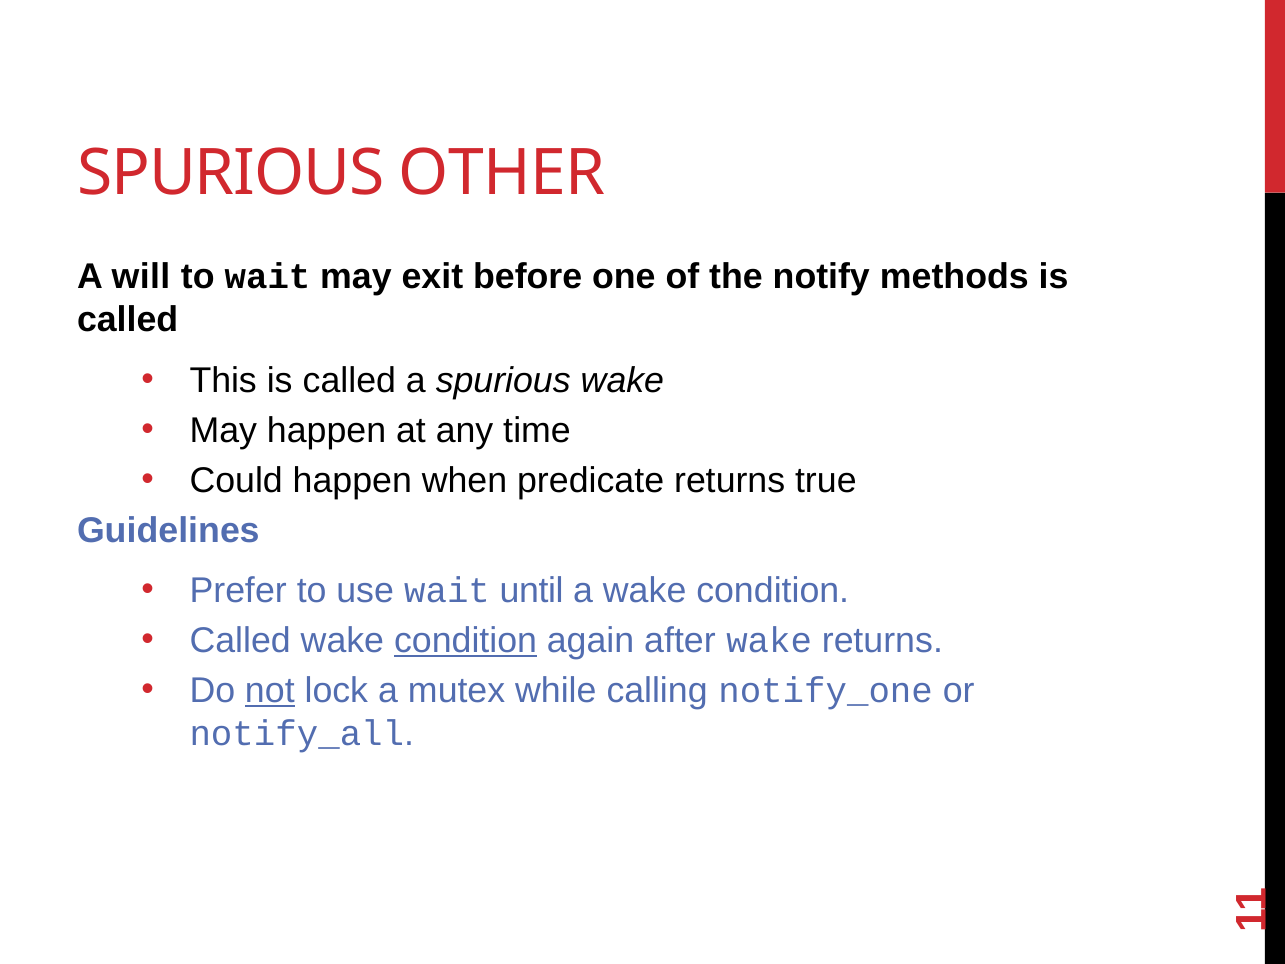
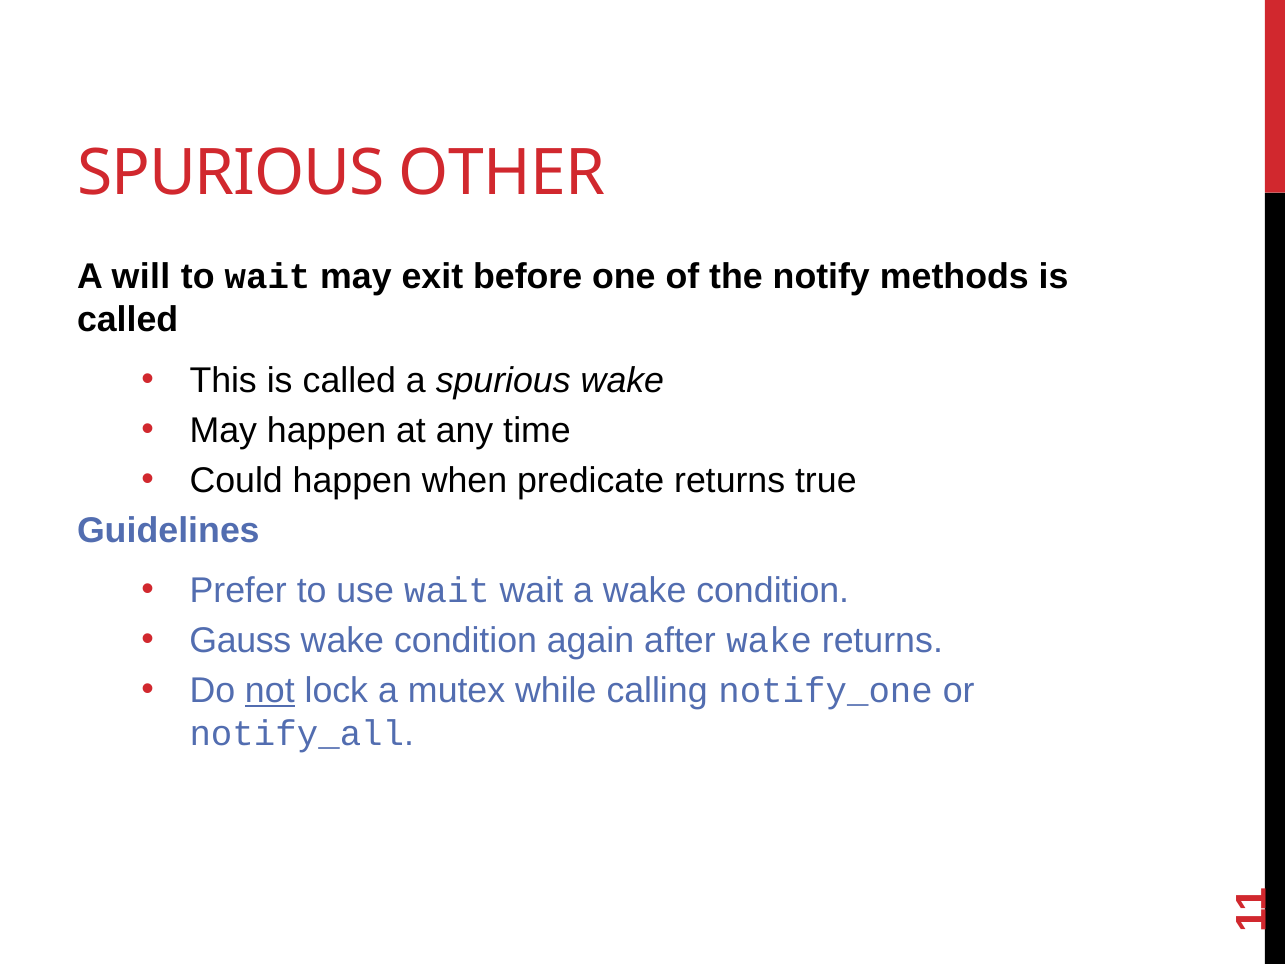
wait until: until -> wait (531, 591)
Called: Called -> Gauss (240, 641)
condition underline: present -> none (466, 641)
